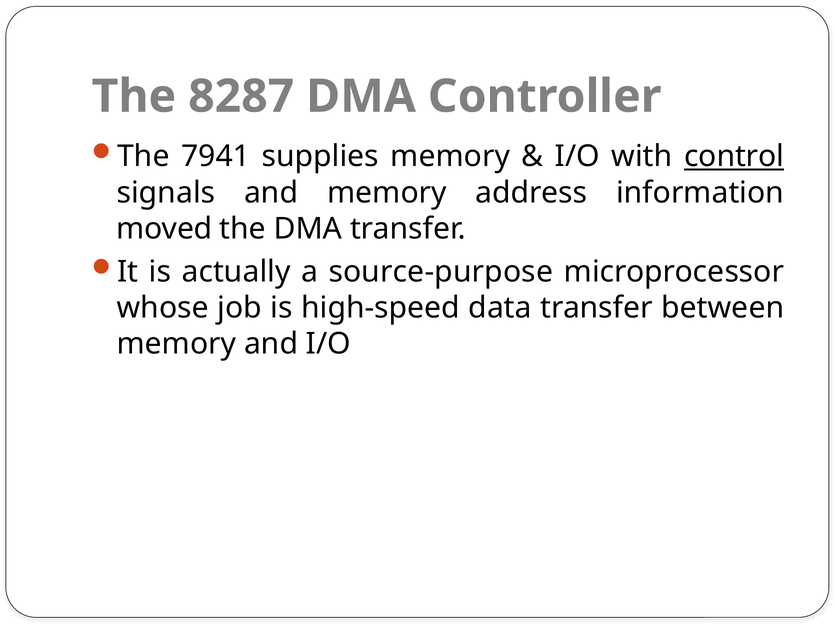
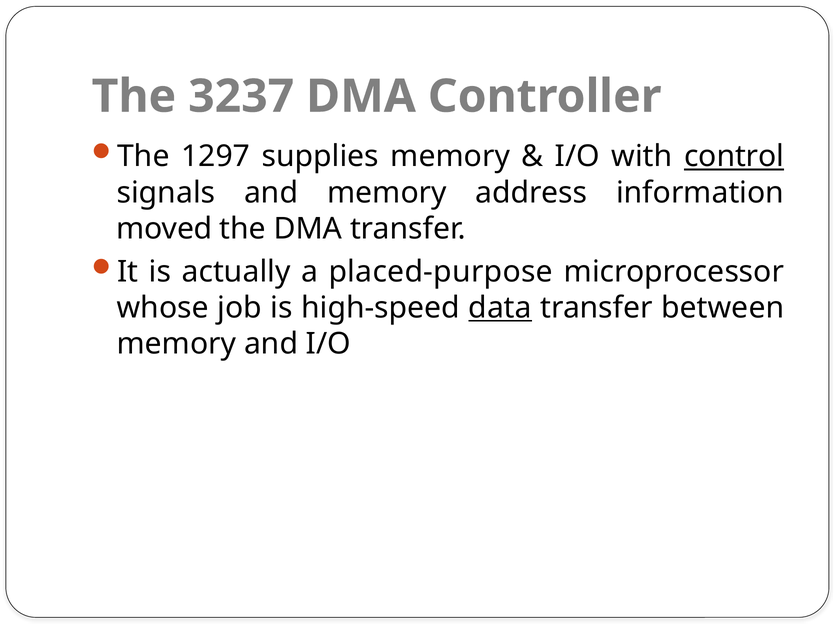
8287: 8287 -> 3237 (241, 96)
7941: 7941 -> 1297 (216, 157)
source-purpose: source-purpose -> placed-purpose (441, 272)
data underline: none -> present (500, 308)
